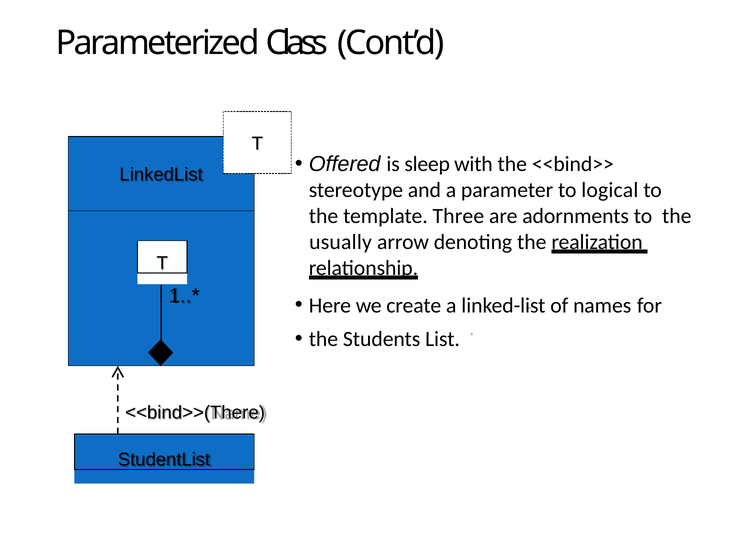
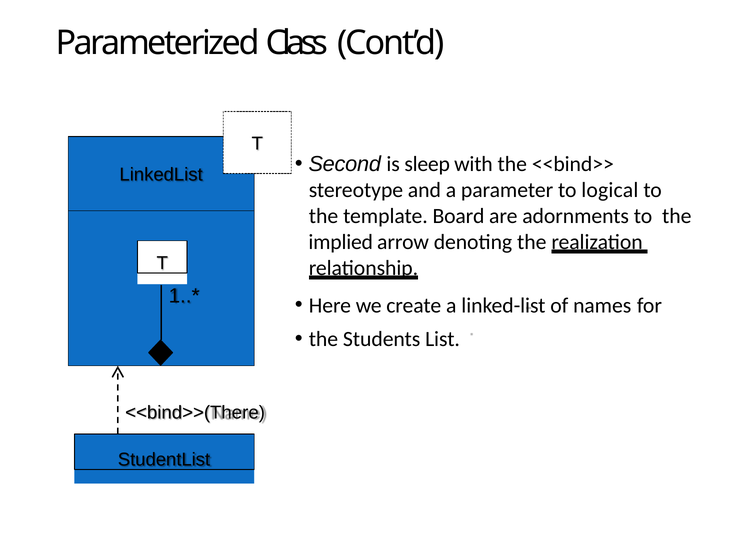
Offered: Offered -> Second (345, 164)
Three: Three -> Board (459, 216)
usually: usually -> implied (341, 242)
